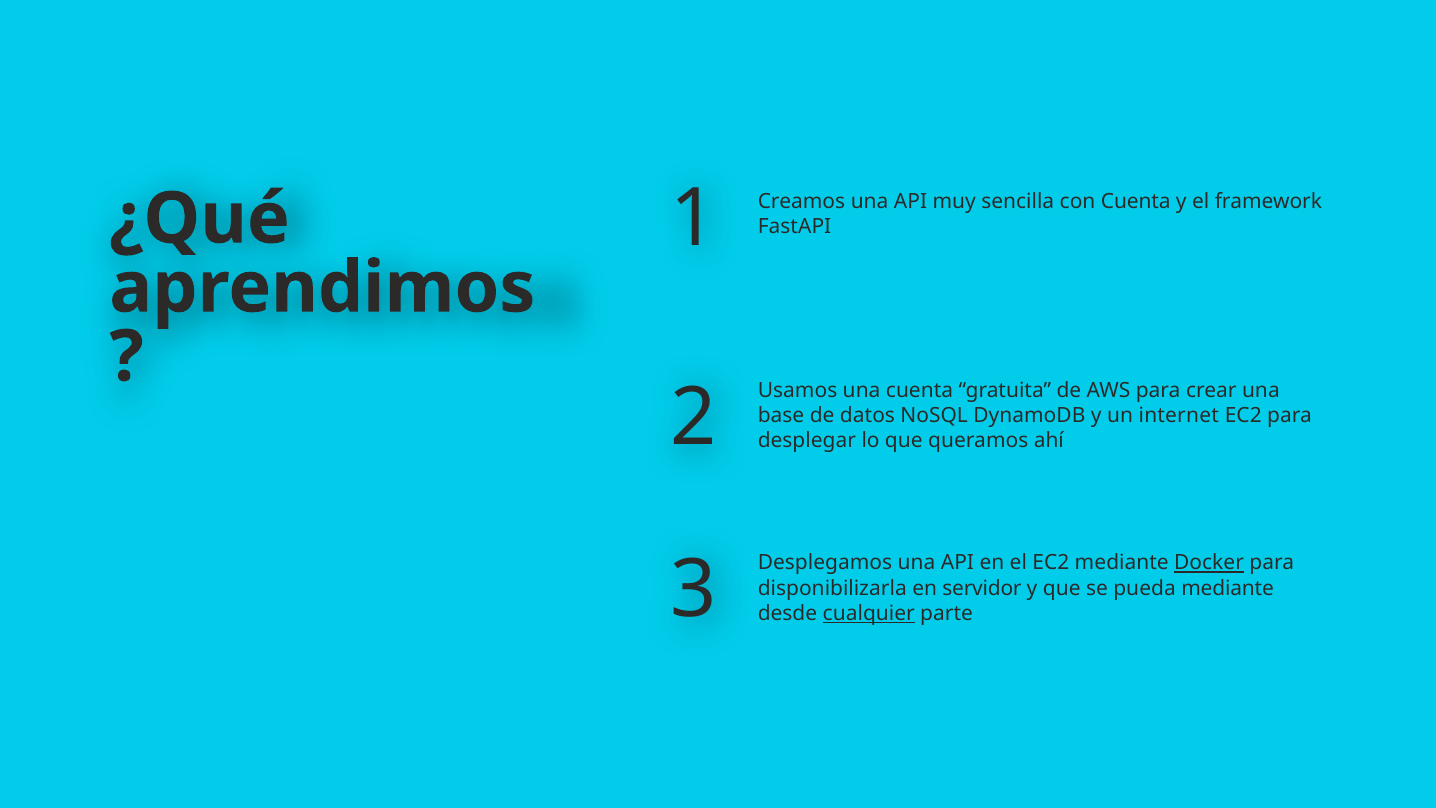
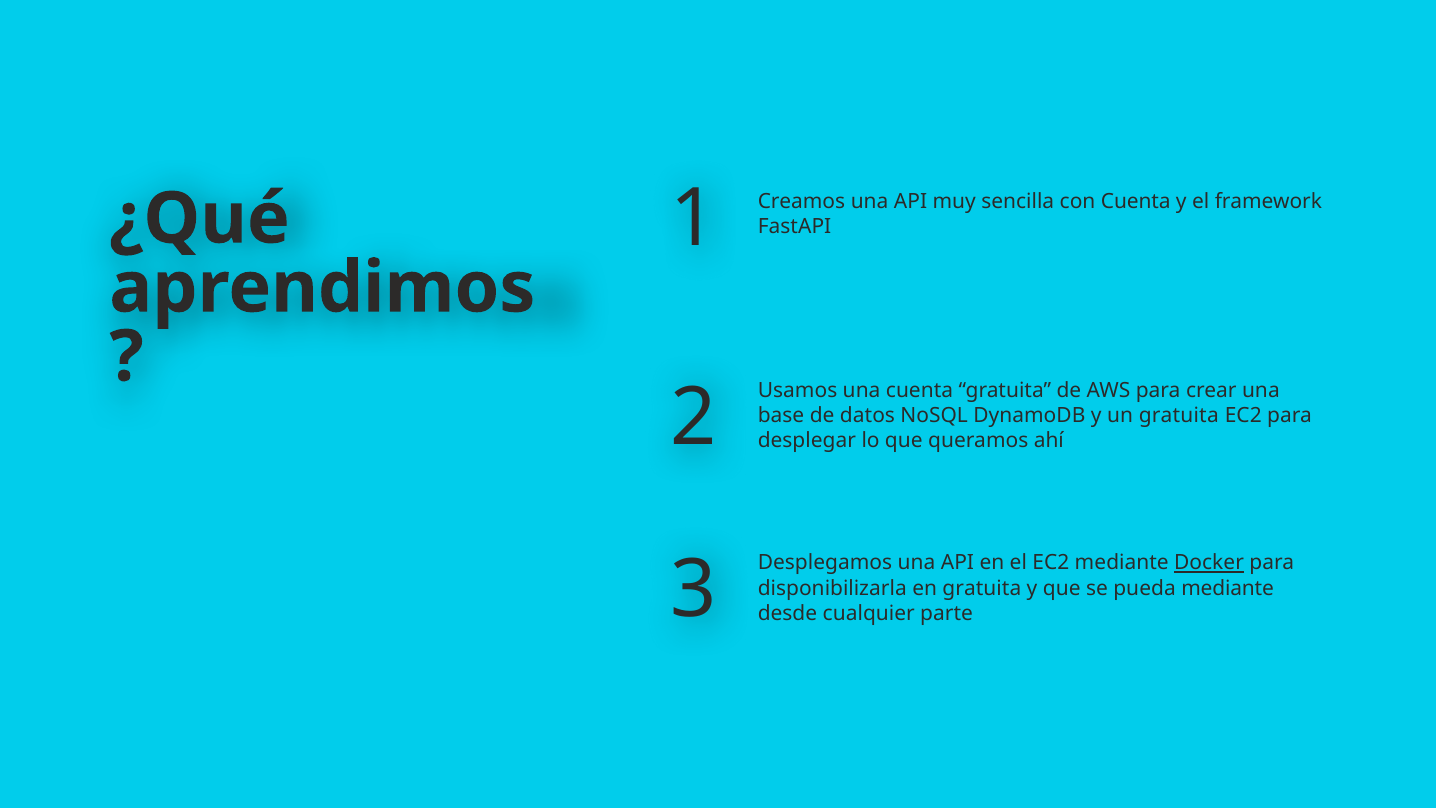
un internet: internet -> gratuita (1179, 416)
en servidor: servidor -> gratuita (982, 588)
cualquier underline: present -> none (869, 613)
